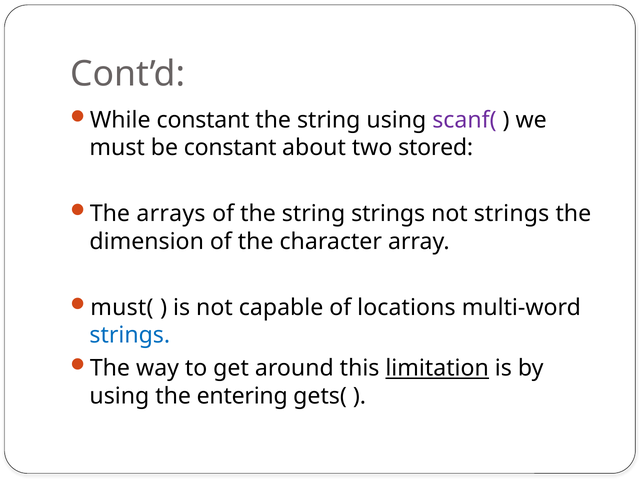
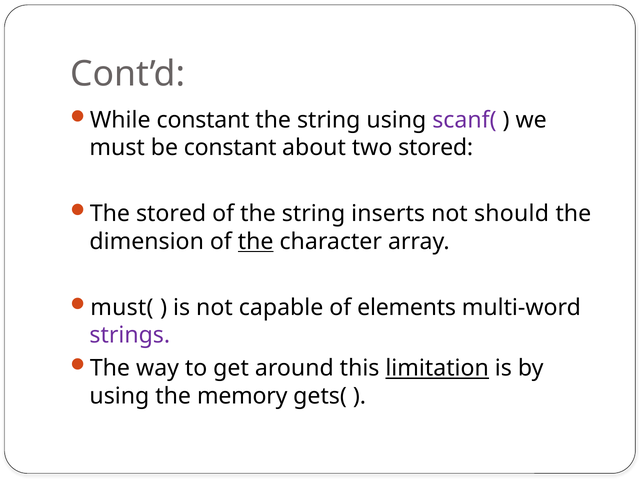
The arrays: arrays -> stored (171, 214)
string strings: strings -> inserts (388, 214)
not strings: strings -> should (512, 214)
the underline: none -> present (256, 242)
locations: locations -> elements (407, 307)
strings colour: blue -> purple (130, 335)
entering: entering -> memory (242, 396)
